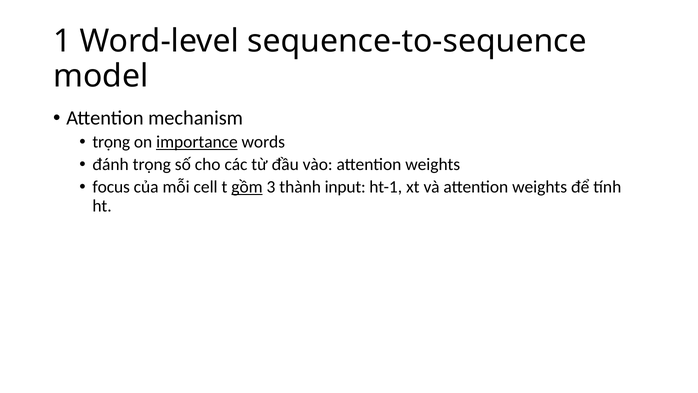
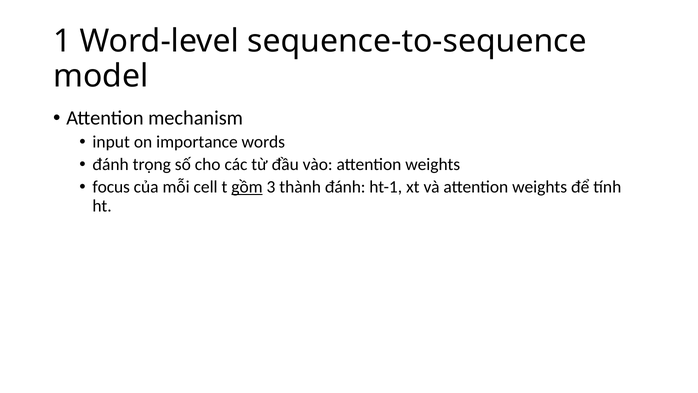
trọng: trọng -> input (111, 142)
importance underline: present -> none (197, 142)
thành input: input -> đánh (345, 187)
